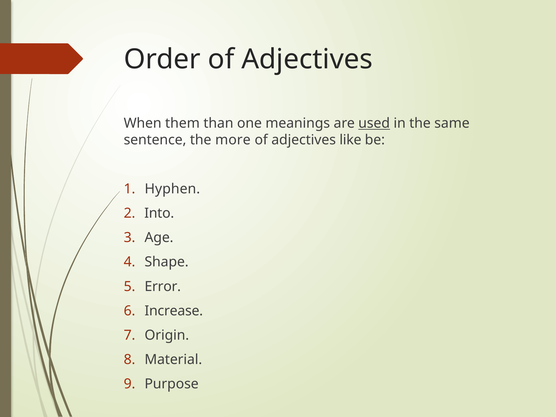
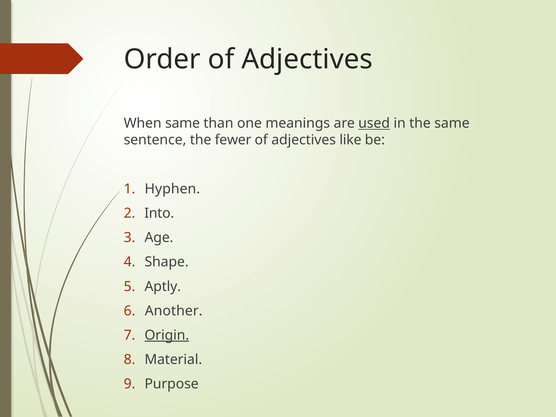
When them: them -> same (183, 123)
more: more -> fewer (233, 140)
Error: Error -> Aptly (163, 286)
Increase: Increase -> Another (174, 311)
Origin underline: none -> present (167, 335)
